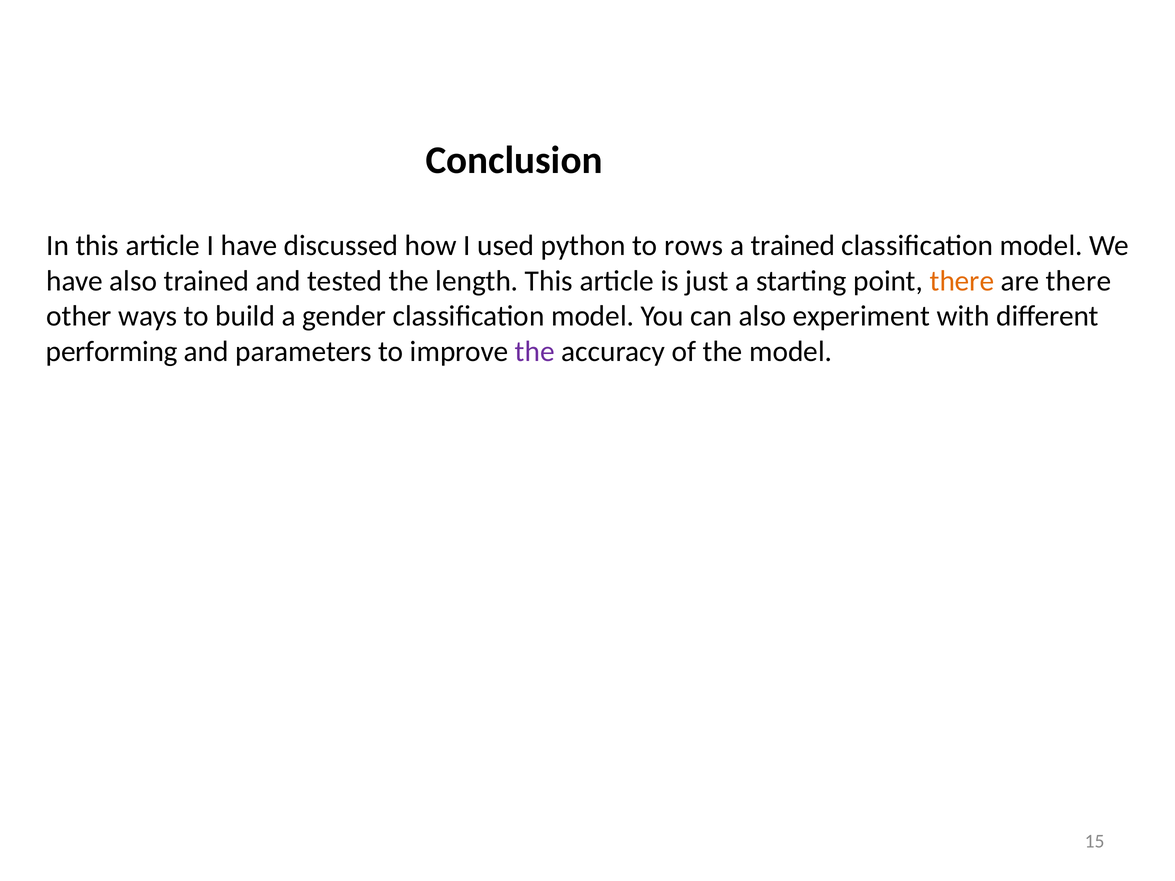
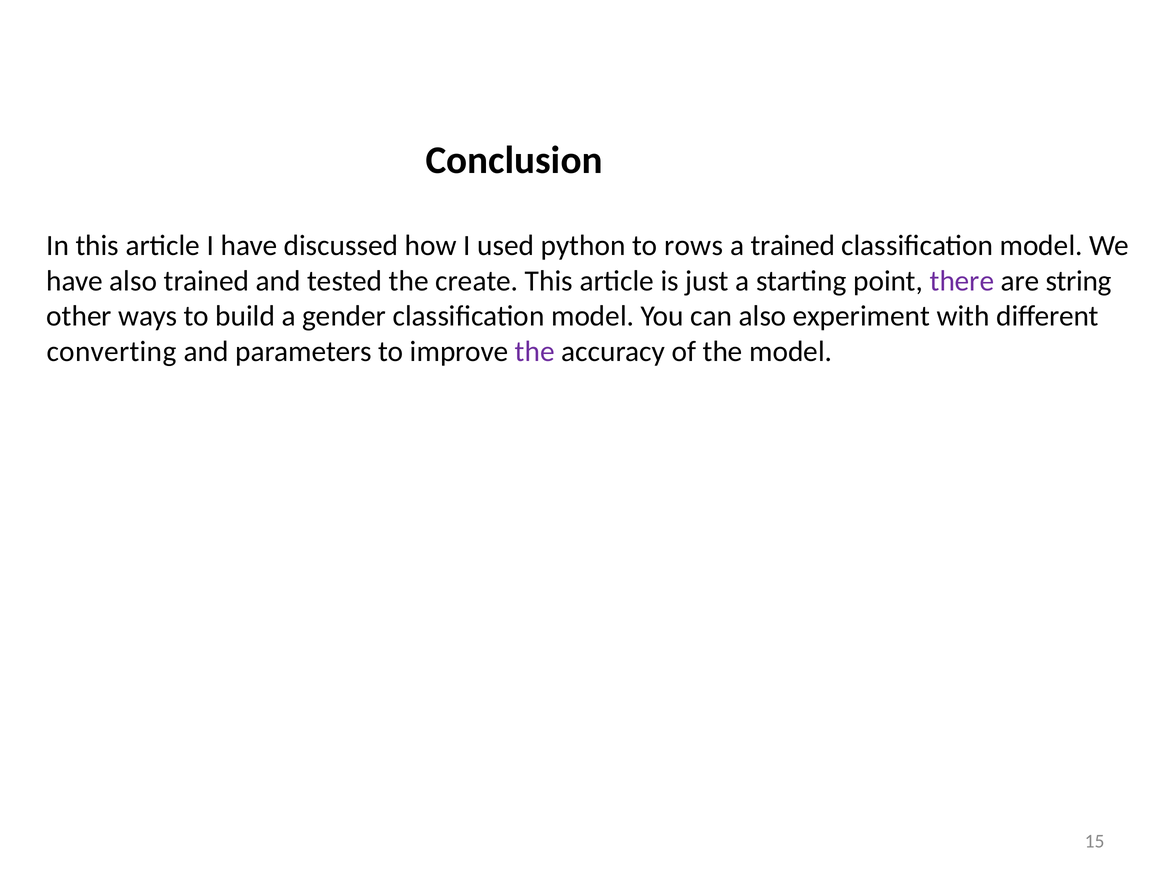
length: length -> create (477, 281)
there colour: orange -> purple (962, 281)
are there: there -> string (1079, 281)
performing: performing -> converting (112, 351)
